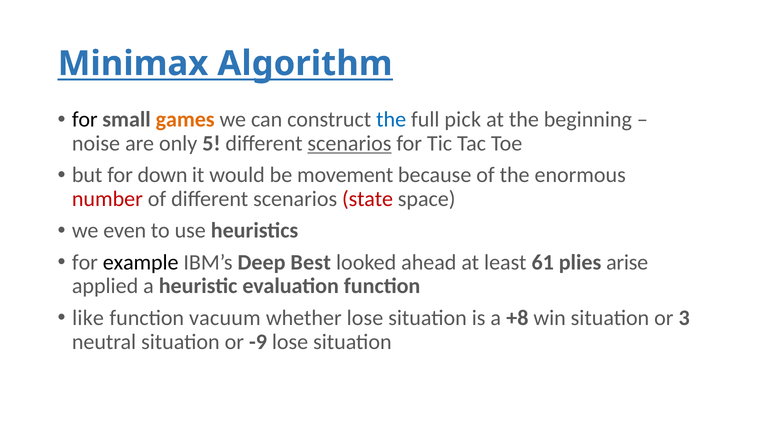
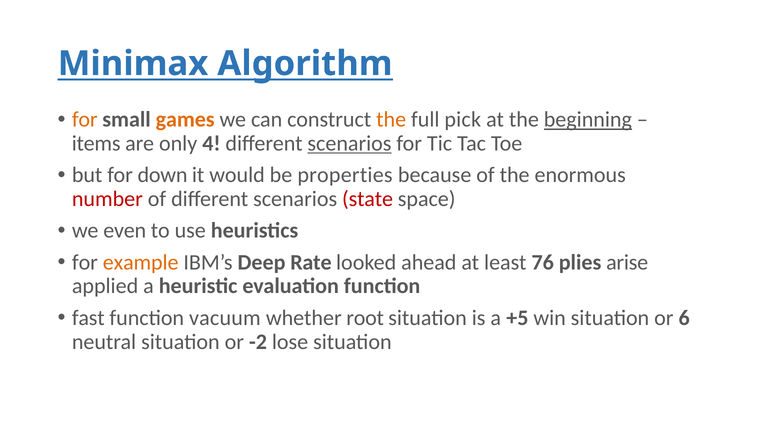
for colour: black -> orange (85, 120)
the colour: blue -> orange (391, 120)
beginning underline: none -> present (588, 120)
noise: noise -> items (96, 143)
5: 5 -> 4 (211, 143)
movement: movement -> properties (345, 175)
example colour: black -> orange (141, 262)
Best: Best -> Rate (311, 262)
61: 61 -> 76 (543, 262)
like: like -> fast (88, 318)
whether lose: lose -> root (365, 318)
+8: +8 -> +5 (517, 318)
3: 3 -> 6 (684, 318)
-9: -9 -> -2 (258, 342)
